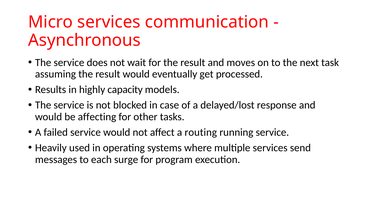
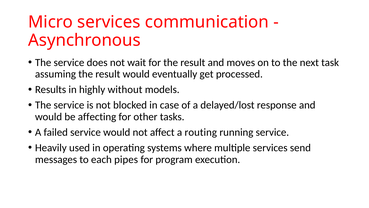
capacity: capacity -> without (125, 89)
surge: surge -> pipes (126, 159)
